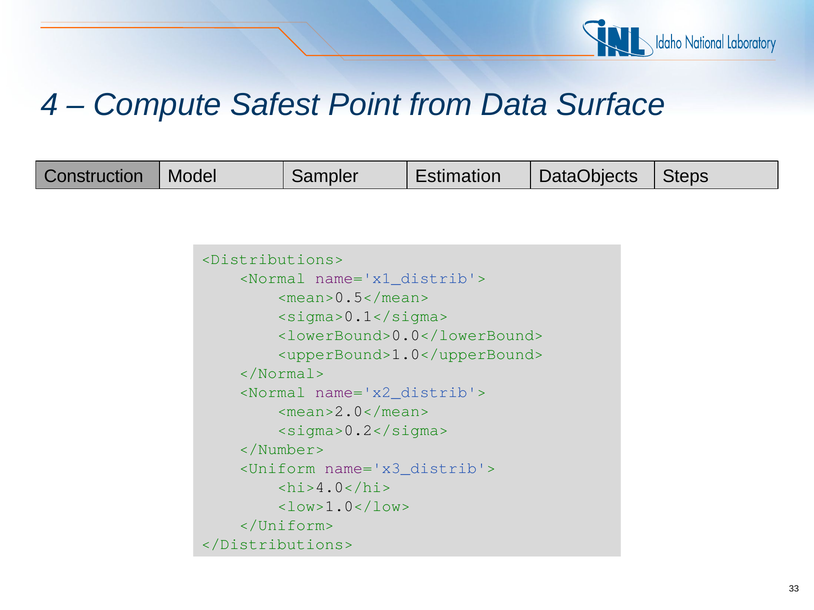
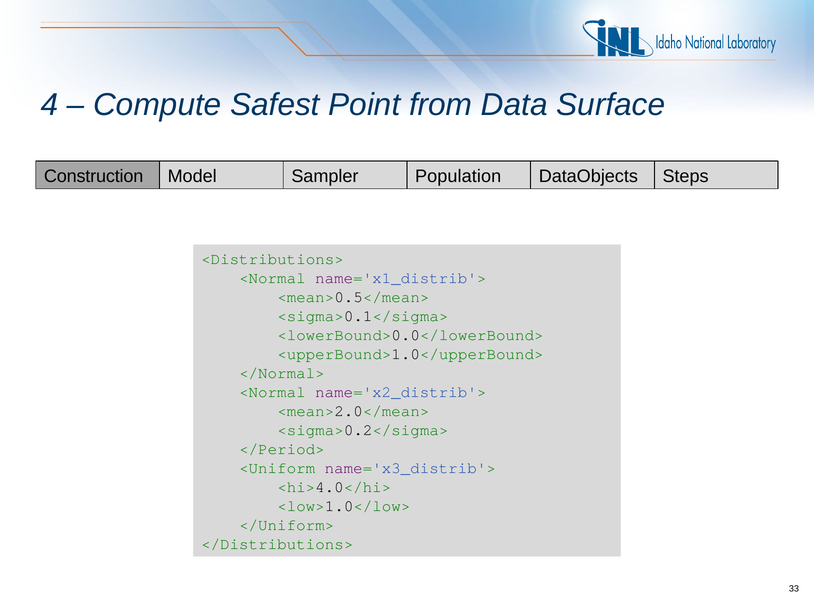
Estimation: Estimation -> Population (458, 176)
</Number>: </Number> -> </Period> (282, 449)
